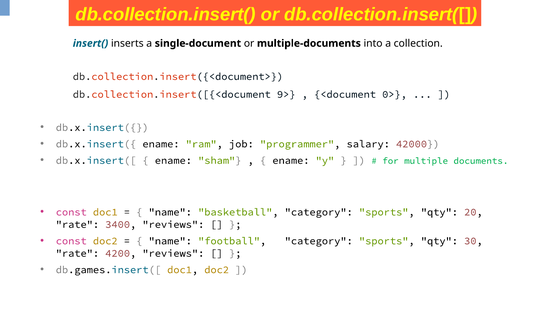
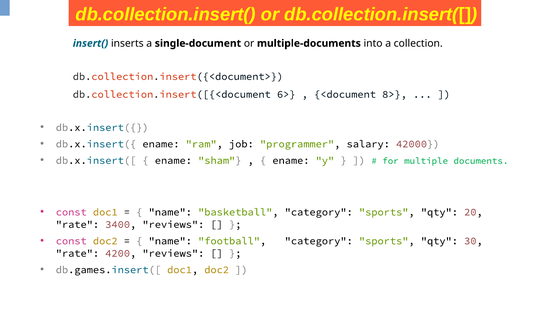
9>: 9> -> 6> (286, 94)
0>: 0> -> 8> (395, 94)
